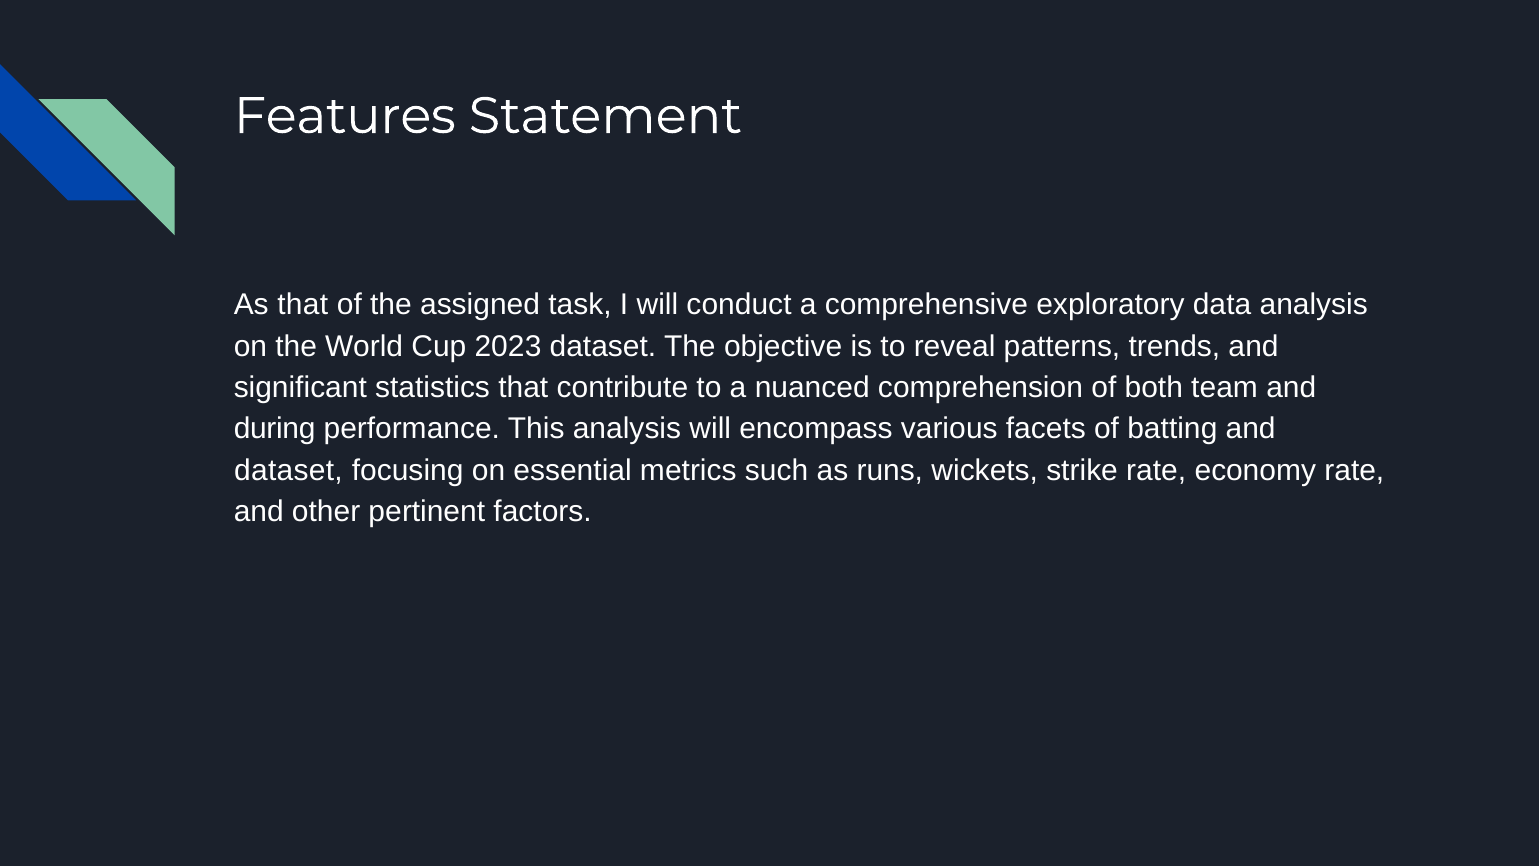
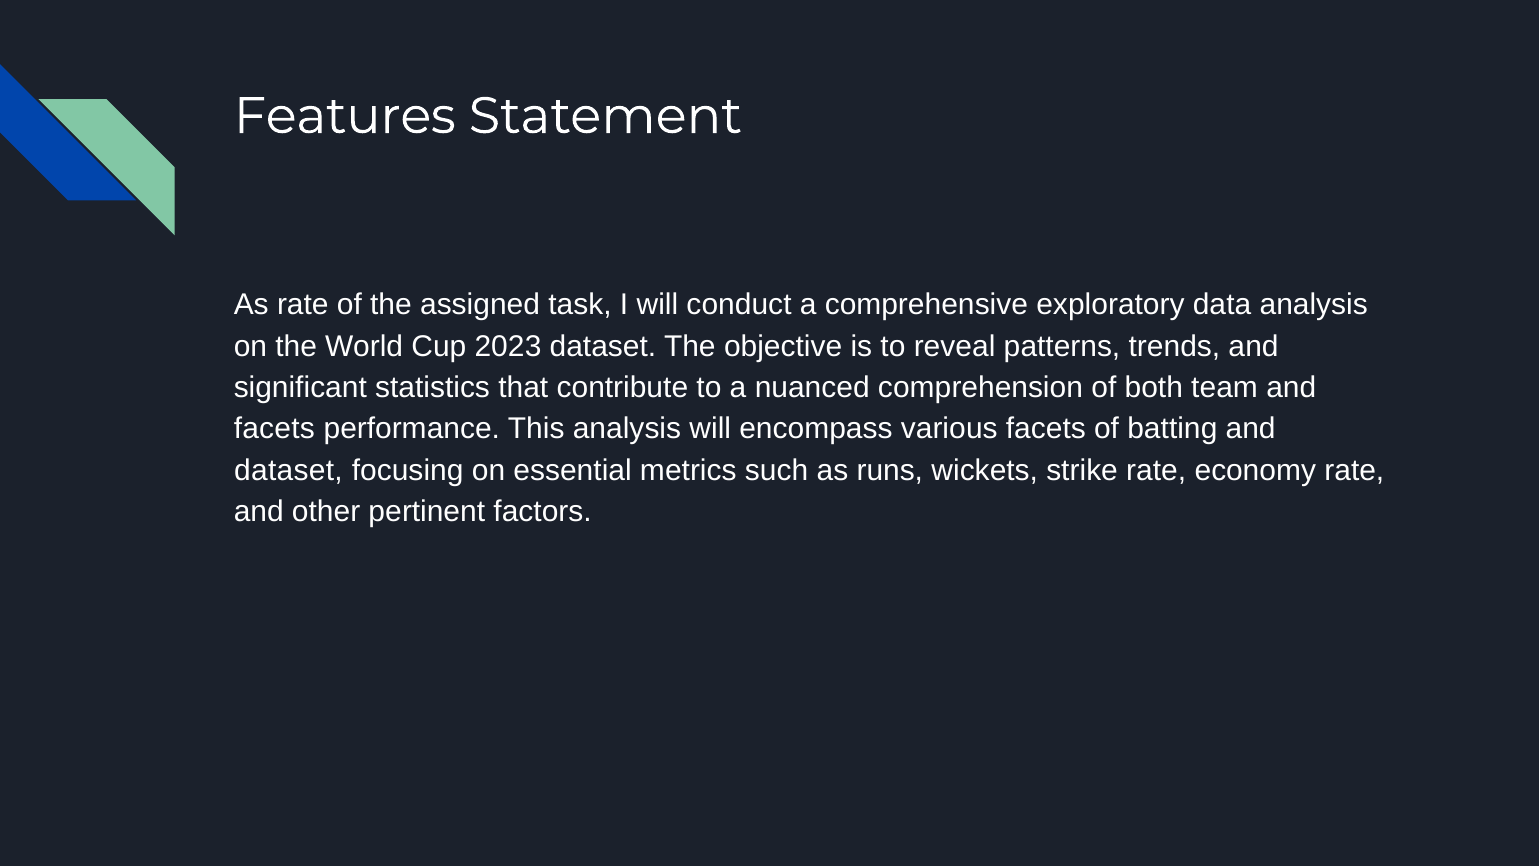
As that: that -> rate (303, 305)
during: during -> facets (274, 429)
